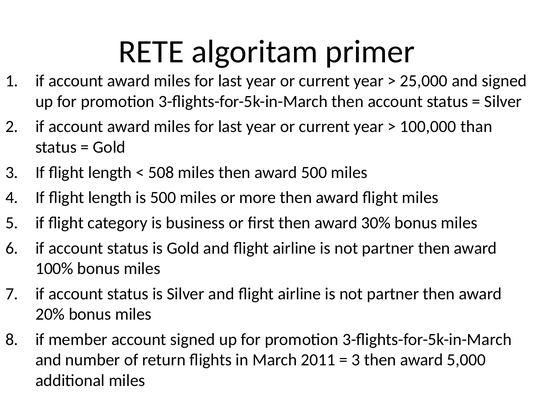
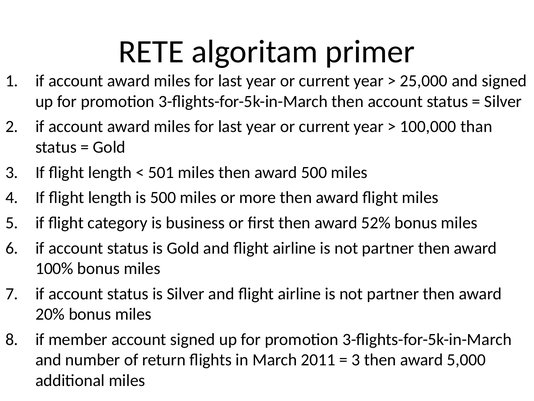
508: 508 -> 501 (161, 172)
30%: 30% -> 52% (376, 223)
